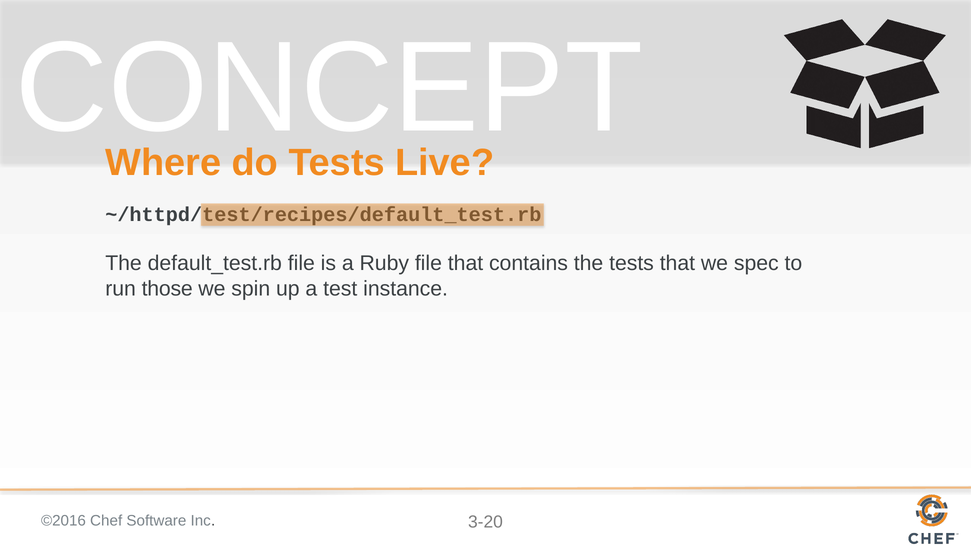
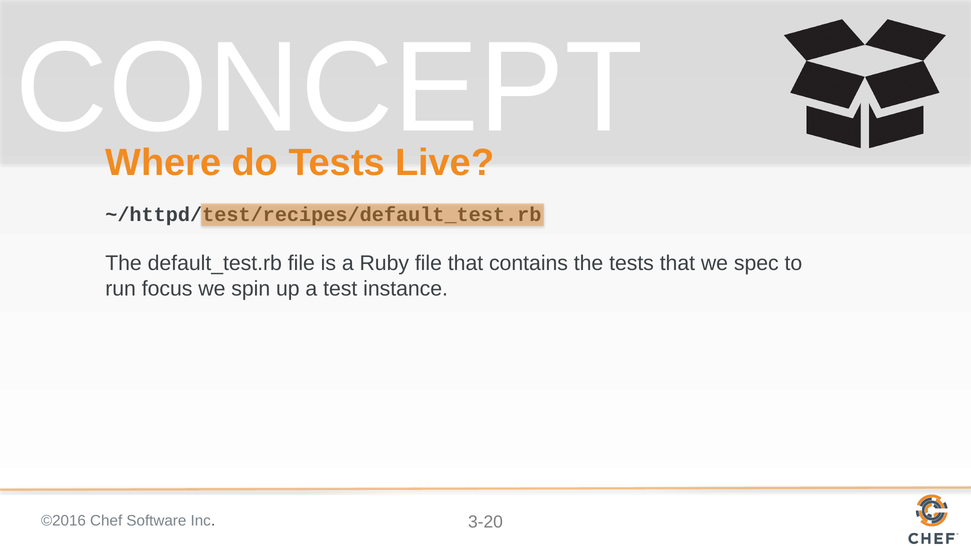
those: those -> focus (167, 289)
